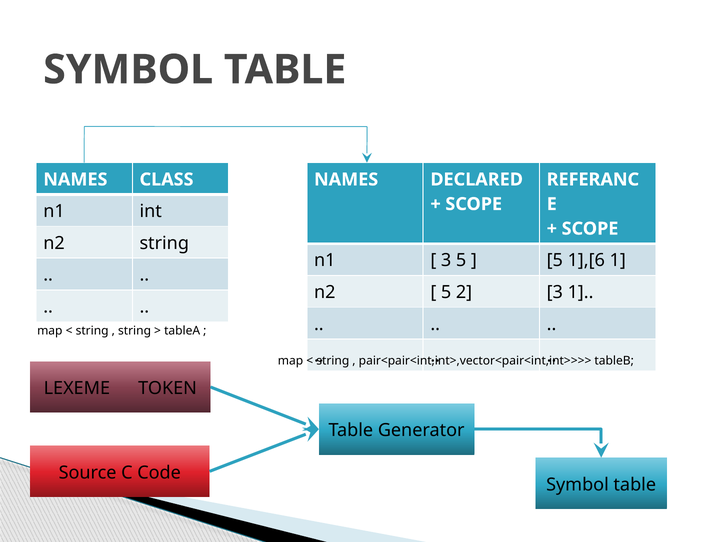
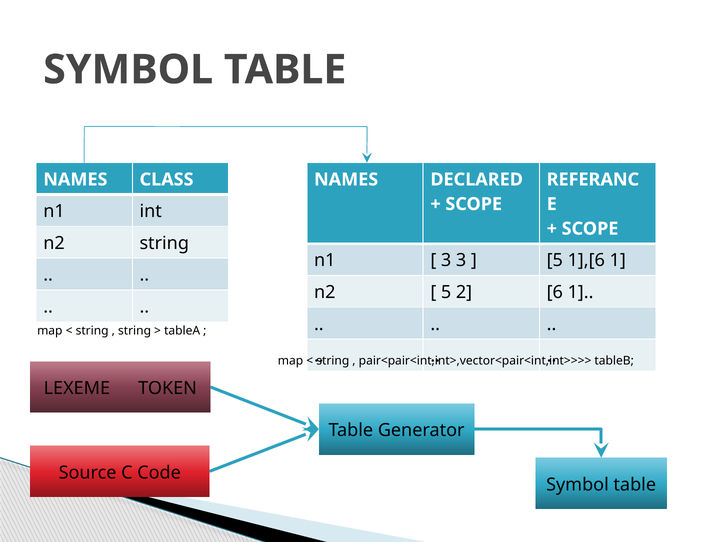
3 5: 5 -> 3 (461, 260)
2 3: 3 -> 6 (555, 292)
